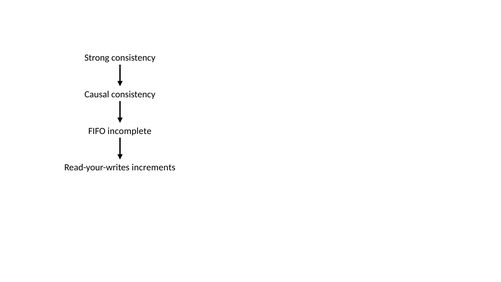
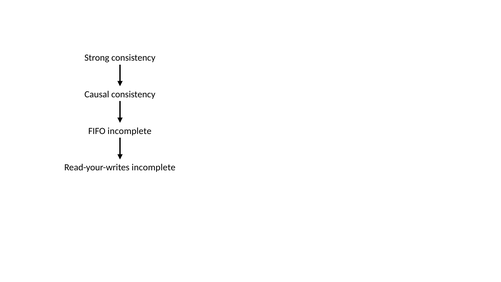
Read-your-writes increments: increments -> incomplete (154, 167)
